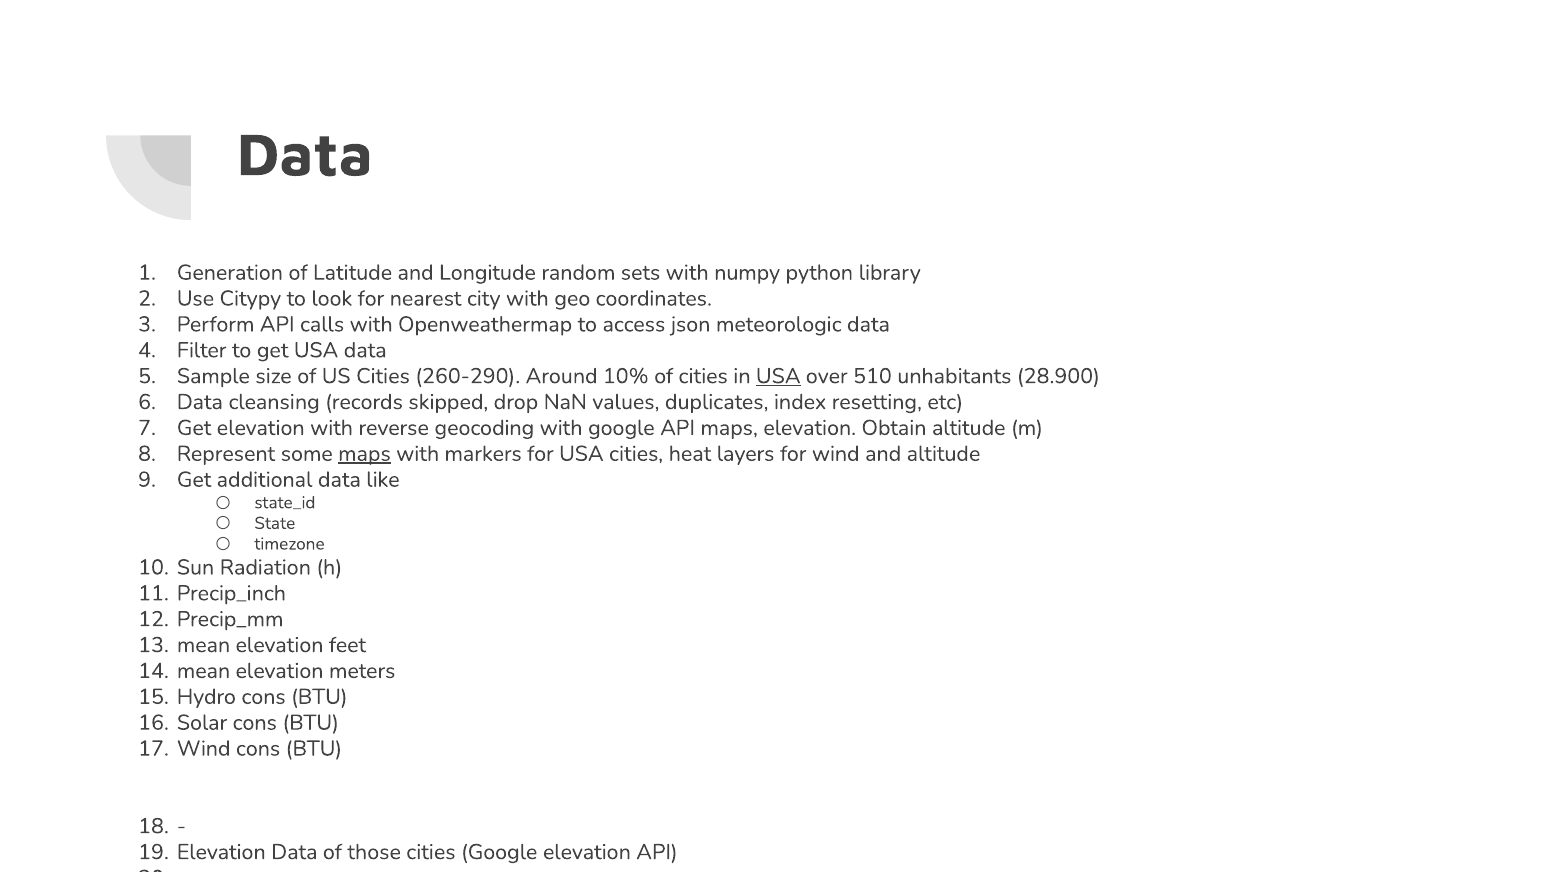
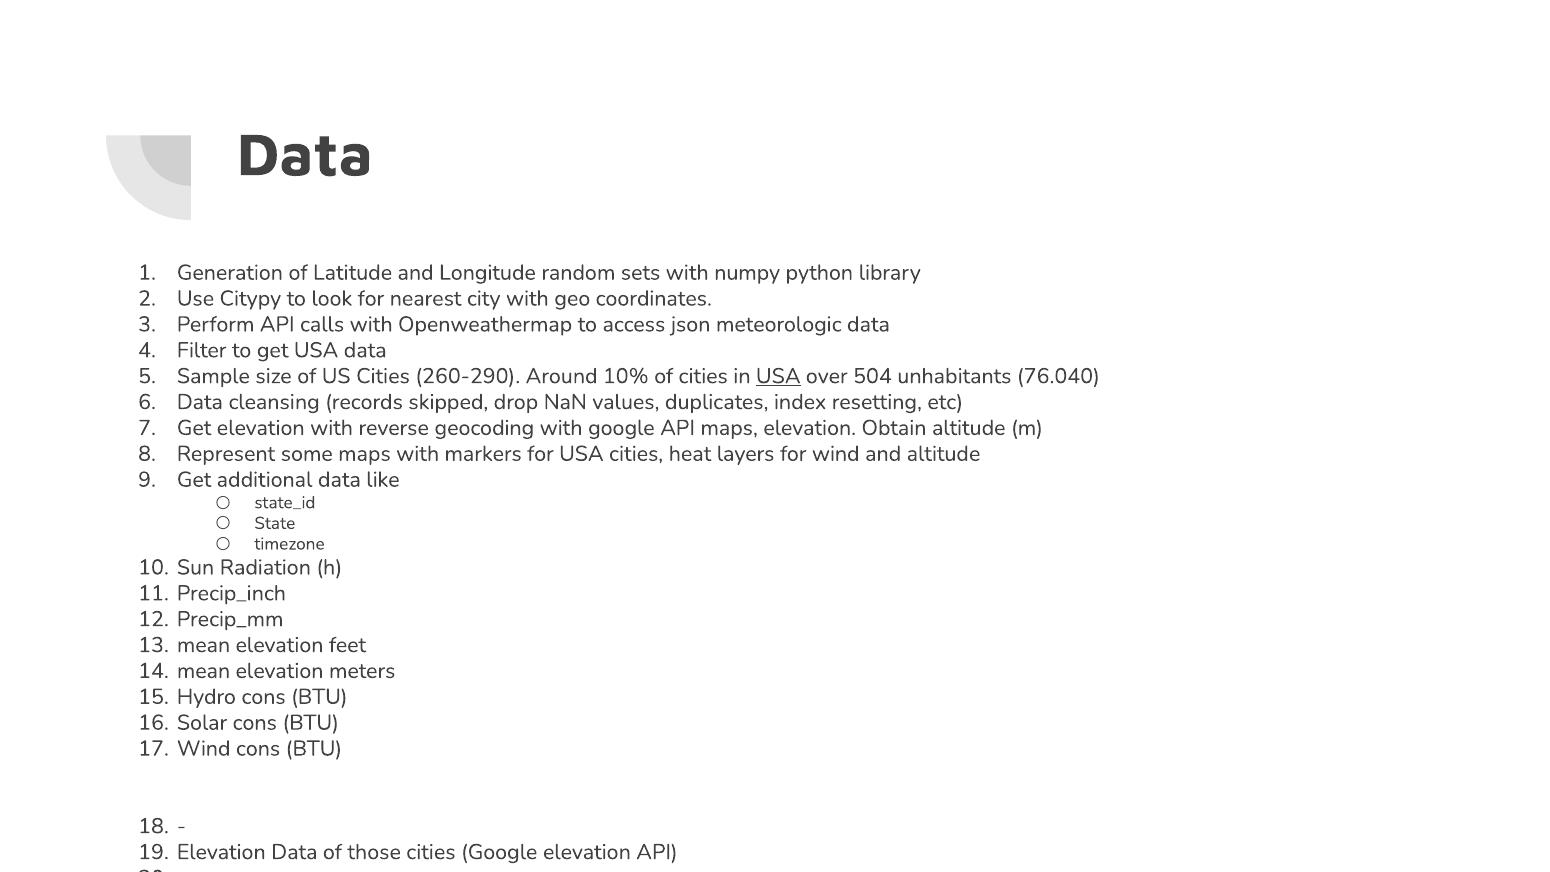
510: 510 -> 504 (872, 376)
28.900: 28.900 -> 76.040 (1058, 376)
maps underline: present -> none (364, 454)
